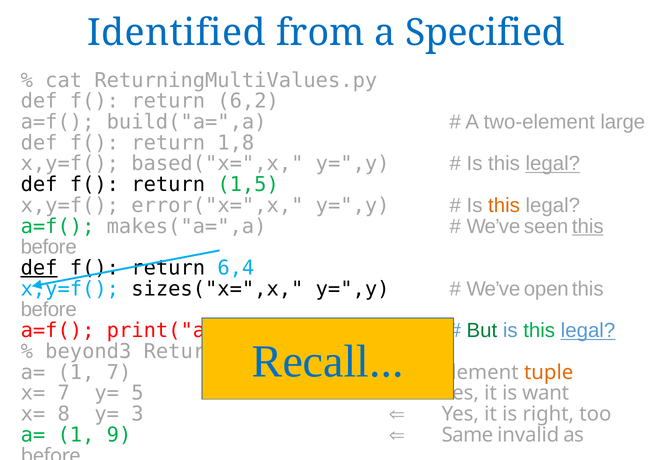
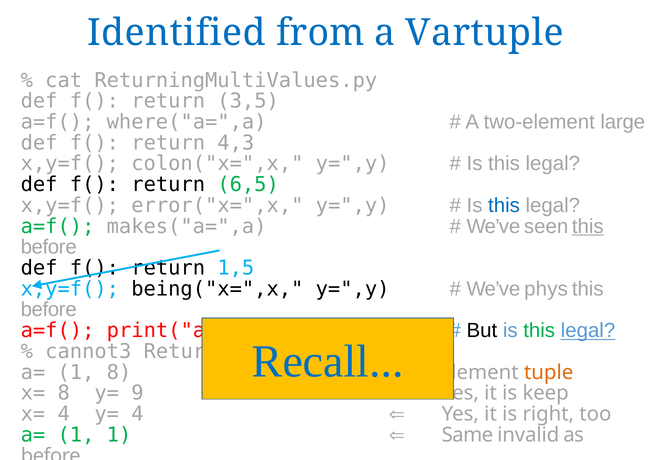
Specified: Specified -> Vartuple (485, 33)
6,2: 6,2 -> 3,5 (248, 101)
build("a=",a: build("a=",a -> where("a=",a (187, 122)
1,8: 1,8 -> 4,3 (236, 143)
based("x=",x: based("x=",x -> colon("x=",x (217, 164)
legal underline: present -> none (553, 164)
1,5: 1,5 -> 6,5 (248, 184)
this colour: orange -> blue (504, 205)
def underline: present -> none (39, 268)
6,4: 6,4 -> 1,5 (236, 268)
sizes("x=",x: sizes("x=",x -> being("x=",x (217, 289)
open: open -> phys (546, 289)
But colour: green -> black (482, 330)
beyond3: beyond3 -> cannot3 (88, 351)
1 7: 7 -> 8 (119, 372)
x= 7: 7 -> 8 (64, 393)
5: 5 -> 9 (137, 393)
want: want -> keep (546, 393)
x= 8: 8 -> 4 (64, 414)
y= 3: 3 -> 4 (137, 414)
1 9: 9 -> 1 (119, 435)
